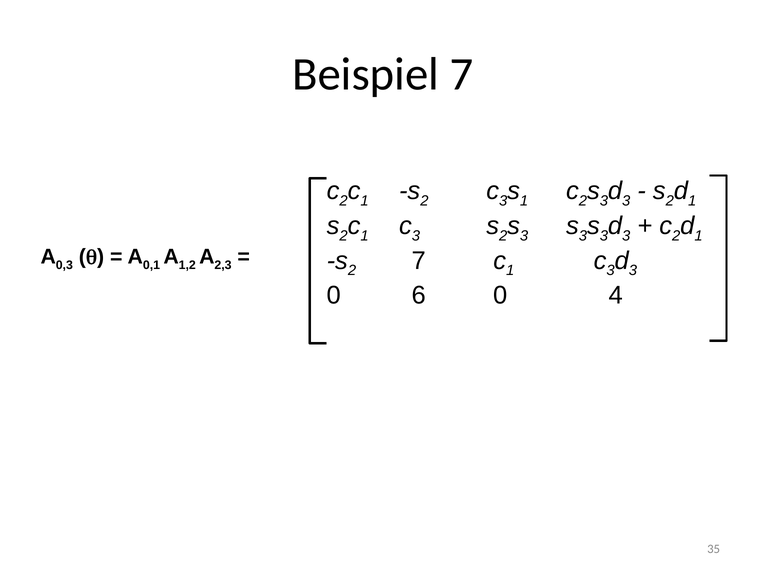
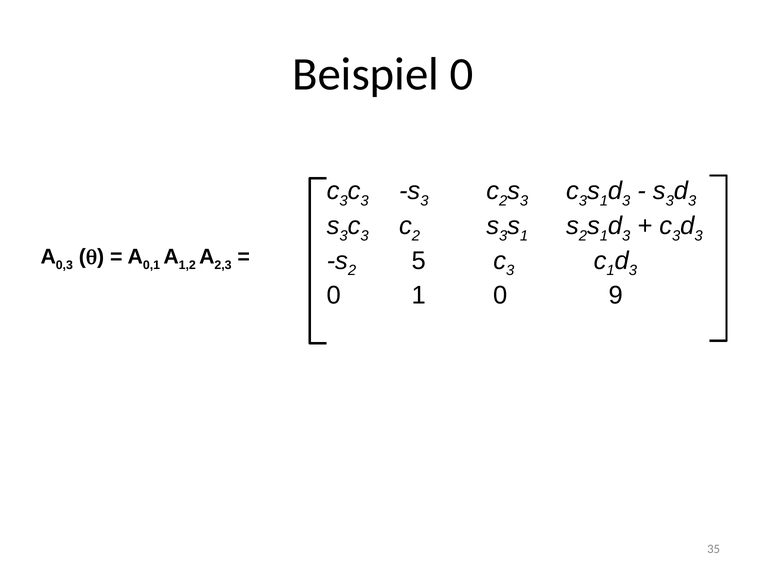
Beispiel 7: 7 -> 0 (462, 74)
2: 2 -> 3 (344, 201)
1: 1 -> 3 (365, 201)
2: 2 -> 3 (424, 201)
3: 3 -> 2 (503, 201)
1: 1 -> 3 (524, 201)
2: 2 -> 3 (583, 201)
3: 3 -> 1 (604, 201)
2: 2 -> 3 (670, 201)
1: 1 -> 3 (692, 201)
2: 2 -> 3 (344, 235)
1: 1 -> 3 (365, 235)
3: 3 -> 2 (416, 235)
2: 2 -> 3 (503, 235)
3: 3 -> 1 (524, 235)
3: 3 -> 2 (583, 235)
3: 3 -> 1 (604, 235)
2: 2 -> 3 (676, 235)
1: 1 -> 3 (698, 235)
2 7: 7 -> 5 (419, 260)
1: 1 -> 3 (510, 270)
3: 3 -> 1 (611, 270)
0 6: 6 -> 1 (419, 295)
4: 4 -> 9 (616, 295)
